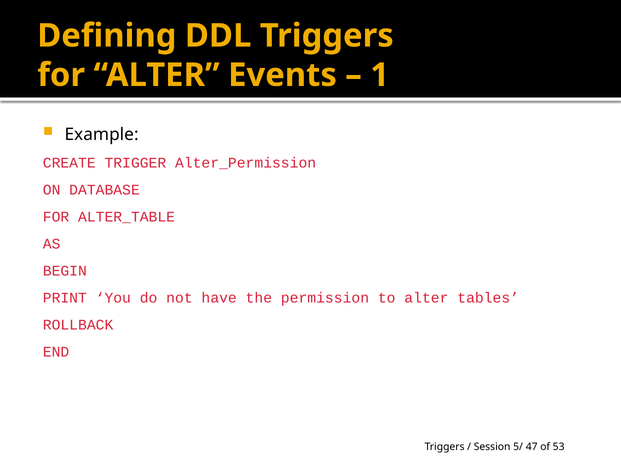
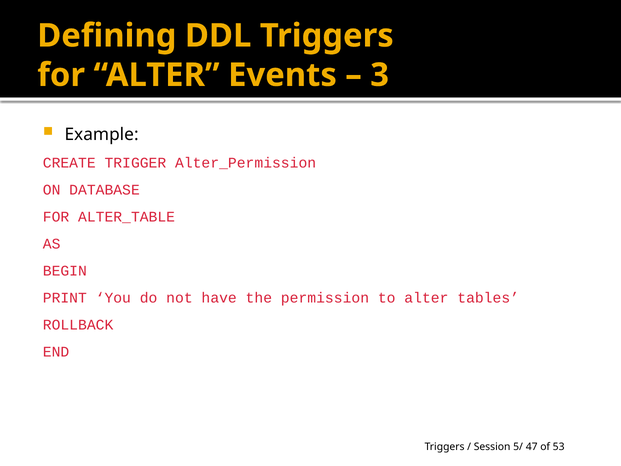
1: 1 -> 3 (380, 75)
